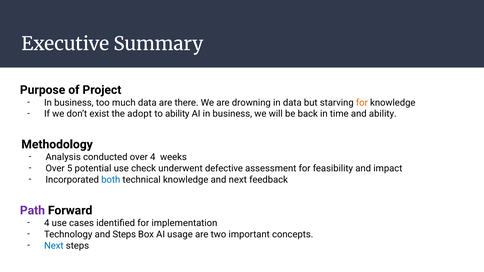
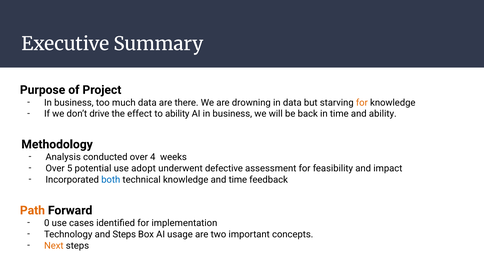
exist: exist -> drive (99, 114)
adopt: adopt -> effect (140, 114)
check: check -> adopt (144, 169)
and next: next -> time (238, 180)
Path colour: purple -> orange (32, 211)
4: 4 -> 0 (47, 223)
Next colour: blue -> orange (54, 246)
